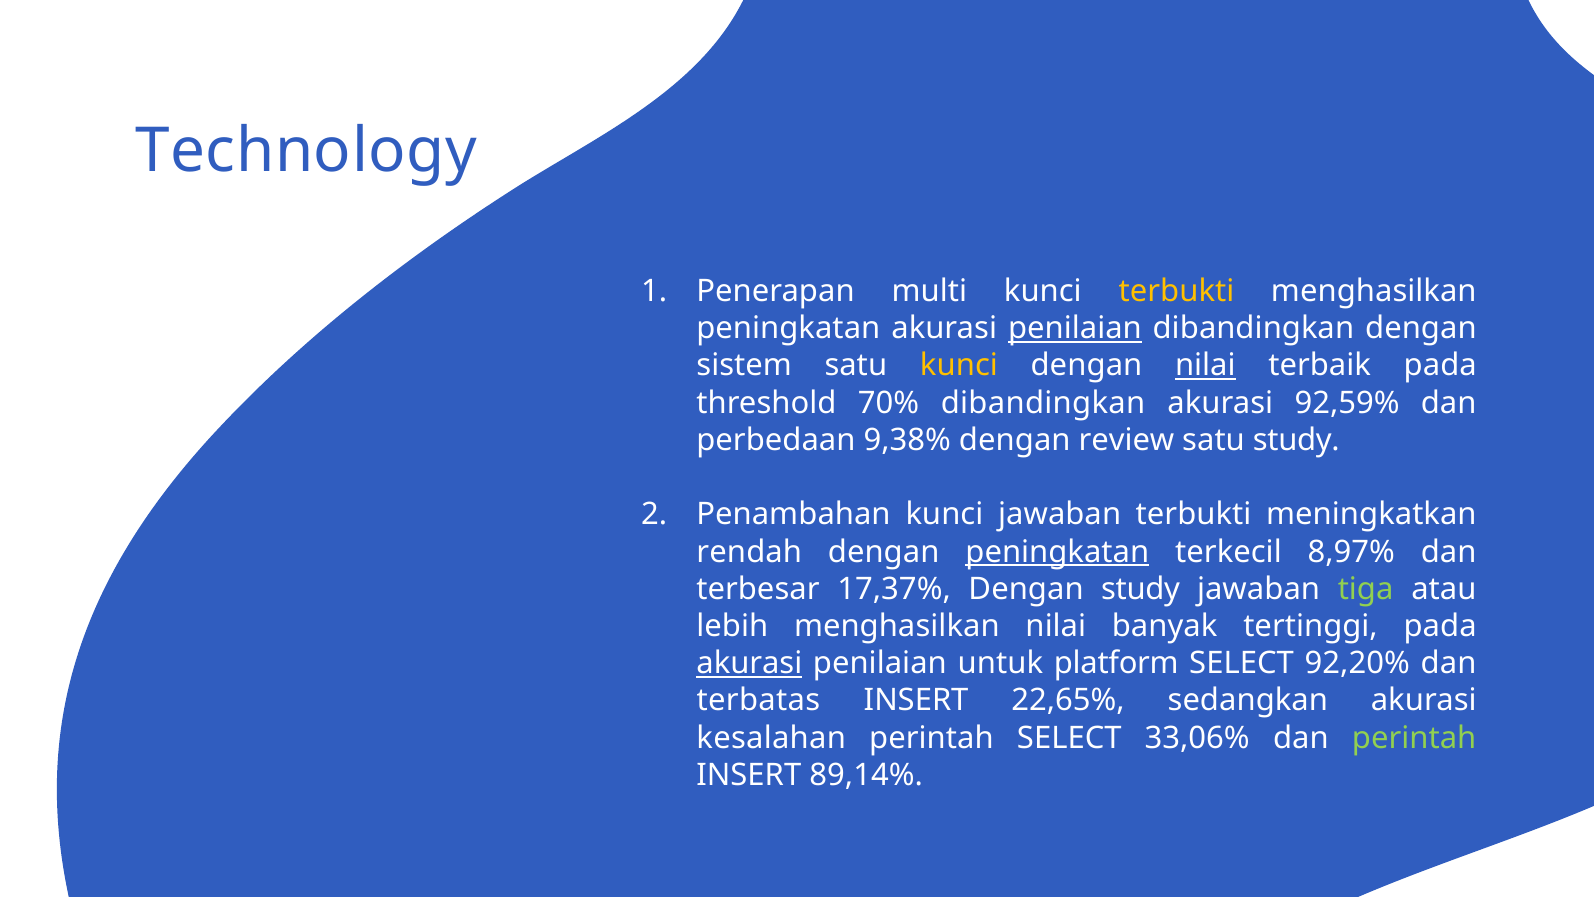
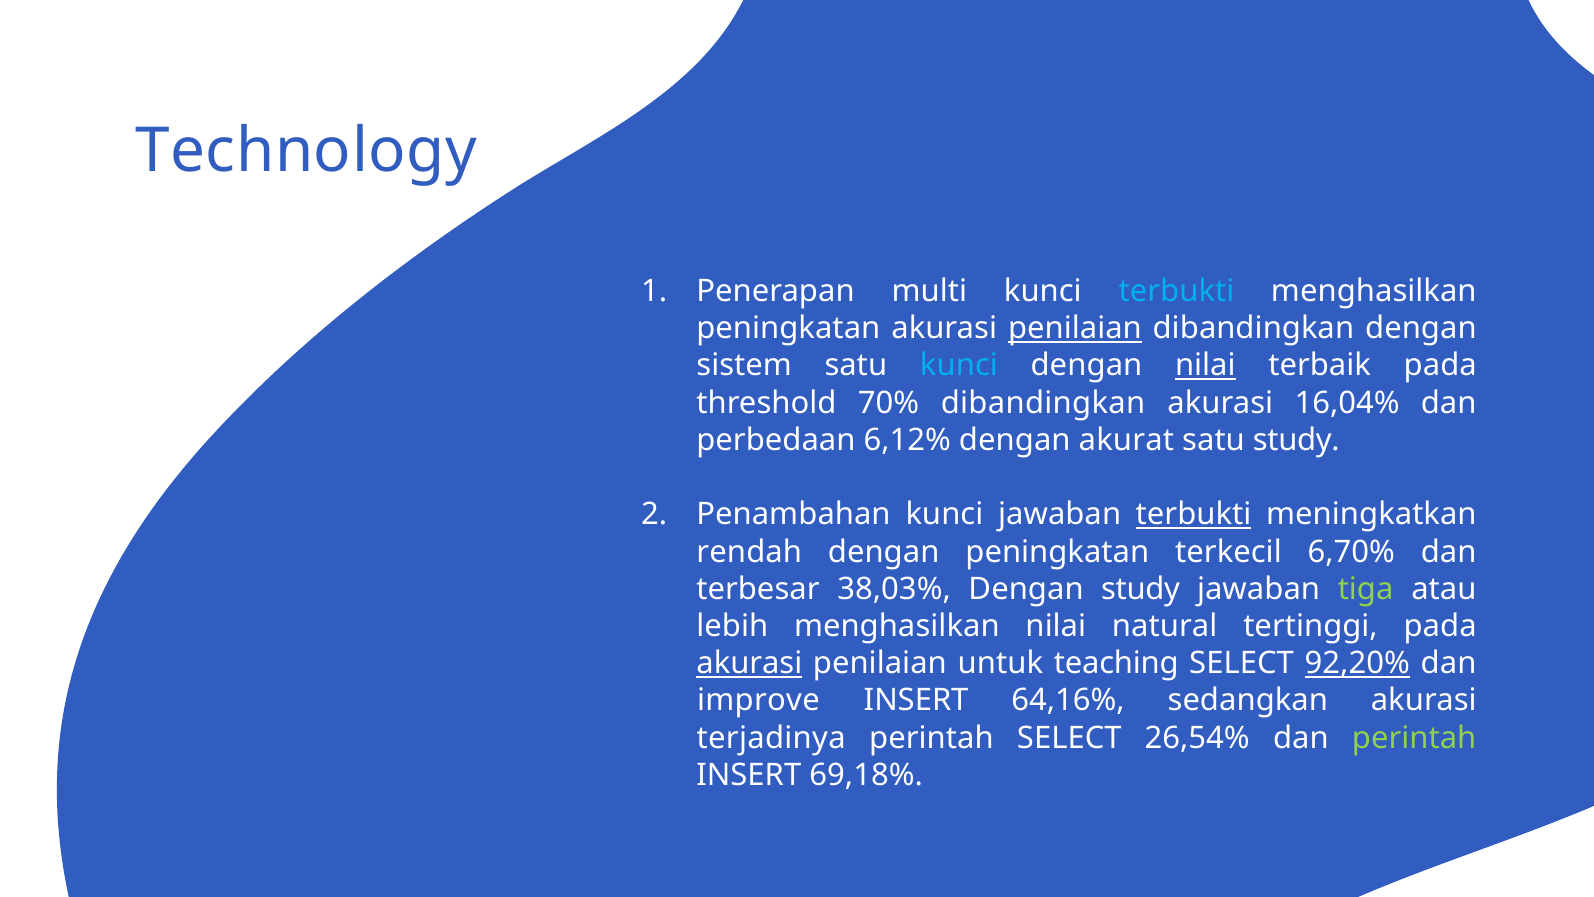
terbukti colour: yellow -> light blue (1176, 291)
kunci colour: yellow -> light blue (959, 365)
92,59%: 92,59% -> 16,04% (1347, 403)
9,38%: 9,38% -> 6,12% (907, 440)
review: review -> akurat (1126, 440)
terbukti underline: none -> present (1194, 514)
peningkatan underline: present -> none (1057, 552)
8,97%: 8,97% -> 6,70% (1351, 552)
17,37%: 17,37% -> 38,03% (894, 589)
banyak: banyak -> natural (1165, 626)
platform: platform -> teaching (1116, 663)
92,20% underline: none -> present (1357, 663)
terbatas: terbatas -> improve (758, 700)
22,65%: 22,65% -> 64,16% (1068, 700)
kesalahan: kesalahan -> terjadinya (771, 738)
33,06%: 33,06% -> 26,54% (1197, 738)
89,14%: 89,14% -> 69,18% (866, 775)
